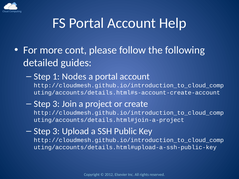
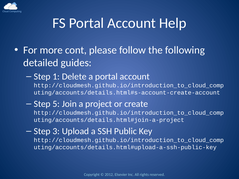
Nodes: Nodes -> Delete (74, 77)
3: 3 -> 5 (56, 104)
